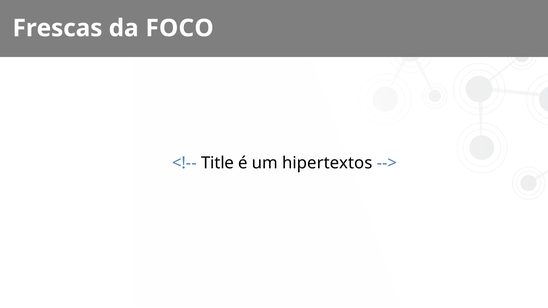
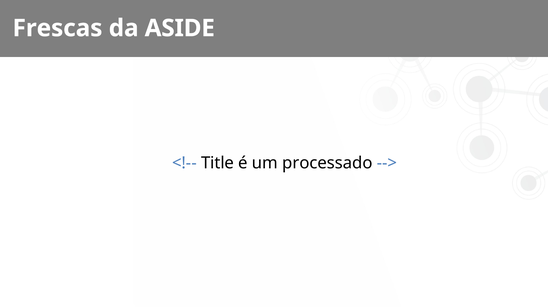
FOCO: FOCO -> ASIDE (180, 28)
hipertextos: hipertextos -> processado (327, 163)
